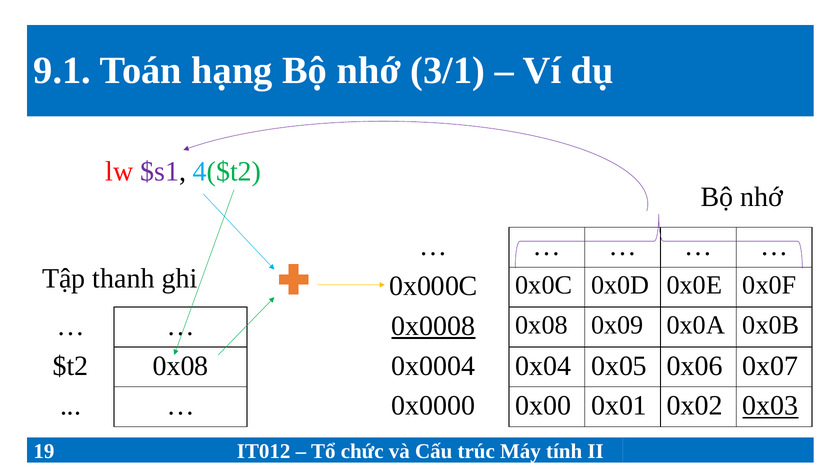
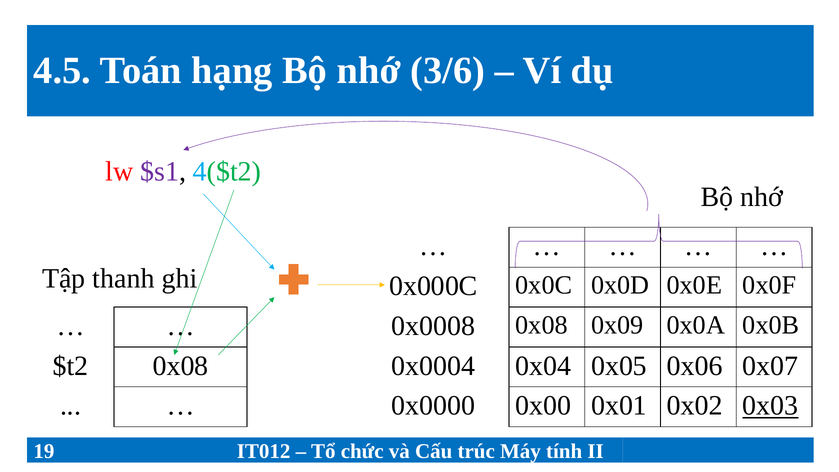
9.1: 9.1 -> 4.5 (62, 70)
3/1: 3/1 -> 3/6 (448, 70)
0x0008 underline: present -> none (433, 326)
